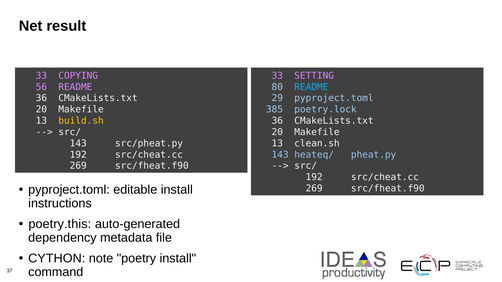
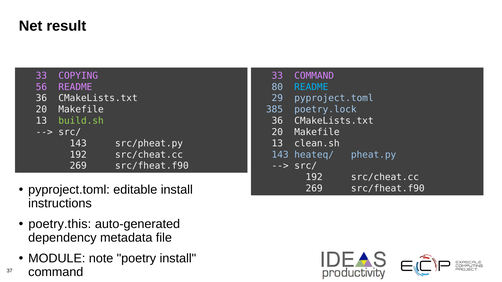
33 SETTING: SETTING -> COMMAND (314, 76)
build.sh colour: yellow -> light green (81, 121)
CYTHON: CYTHON -> MODULE (57, 259)
